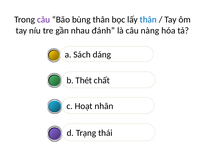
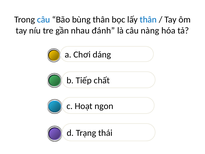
câu colour: purple -> blue (44, 20)
Sách: Sách -> Chơi (82, 55)
Thét: Thét -> Tiếp (84, 80)
nhân: nhân -> ngon (104, 106)
